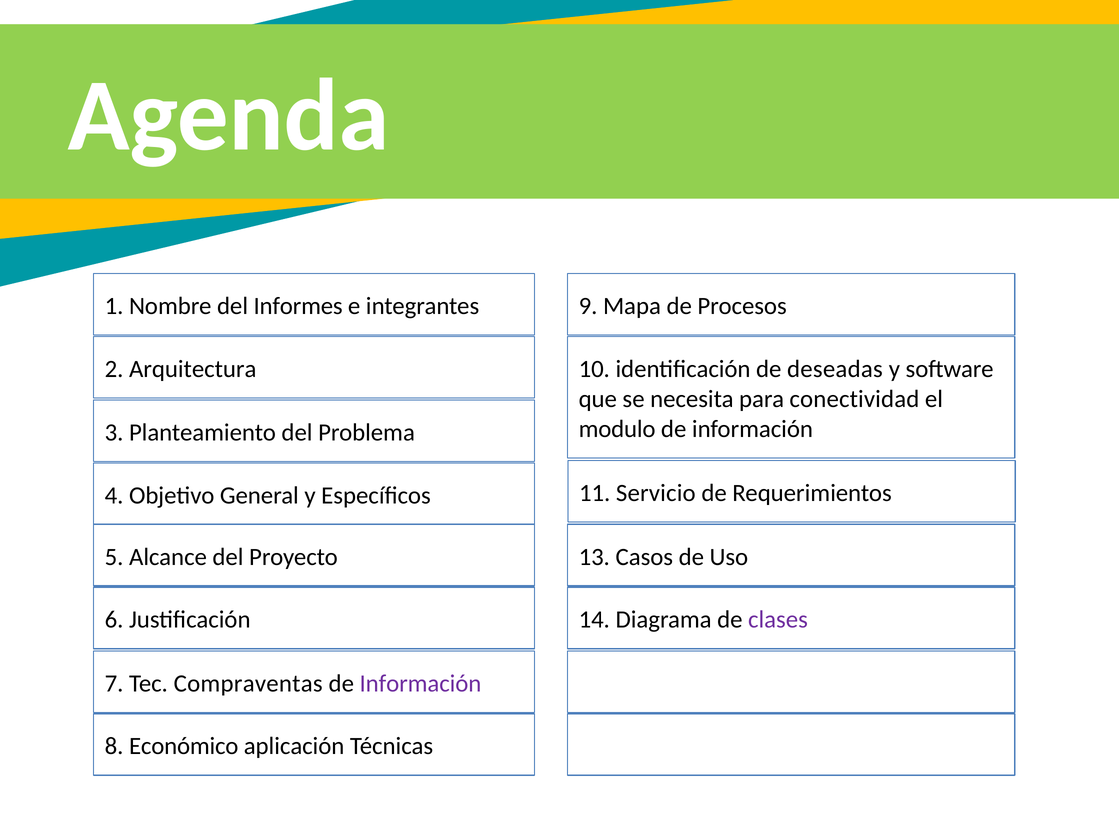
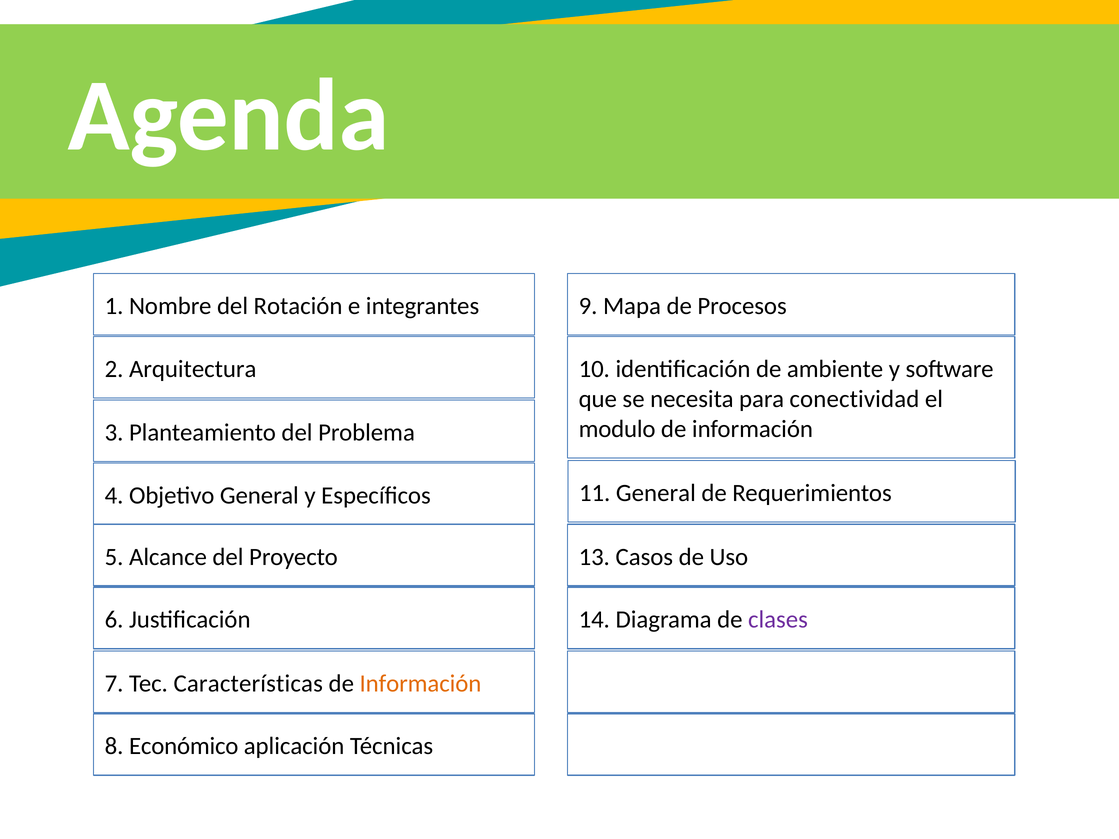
Informes: Informes -> Rotación (298, 306)
deseadas: deseadas -> ambiente (835, 369)
11 Servicio: Servicio -> General (656, 493)
Compraventas: Compraventas -> Características (248, 684)
Información colour: purple -> orange (420, 684)
